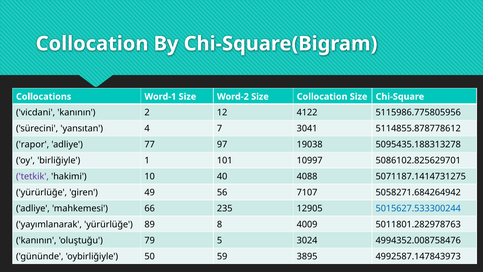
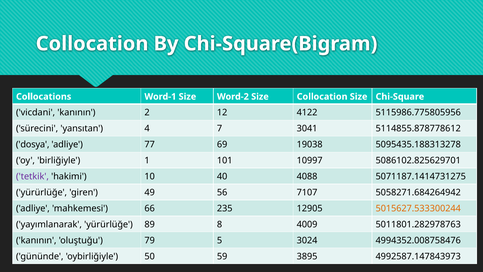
rapor: rapor -> dosya (33, 144)
97: 97 -> 69 (222, 144)
5015627.533300244 colour: blue -> orange (418, 208)
